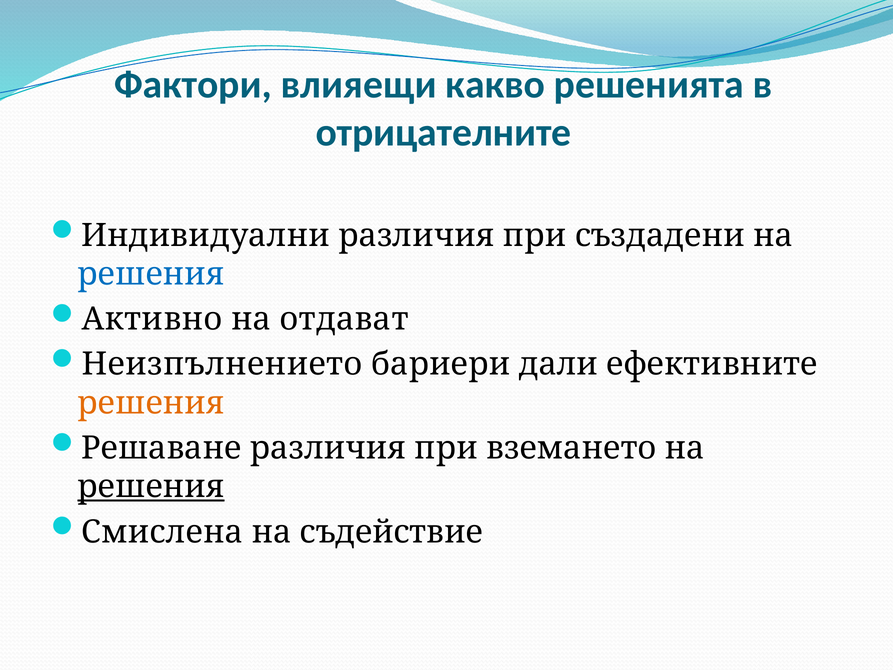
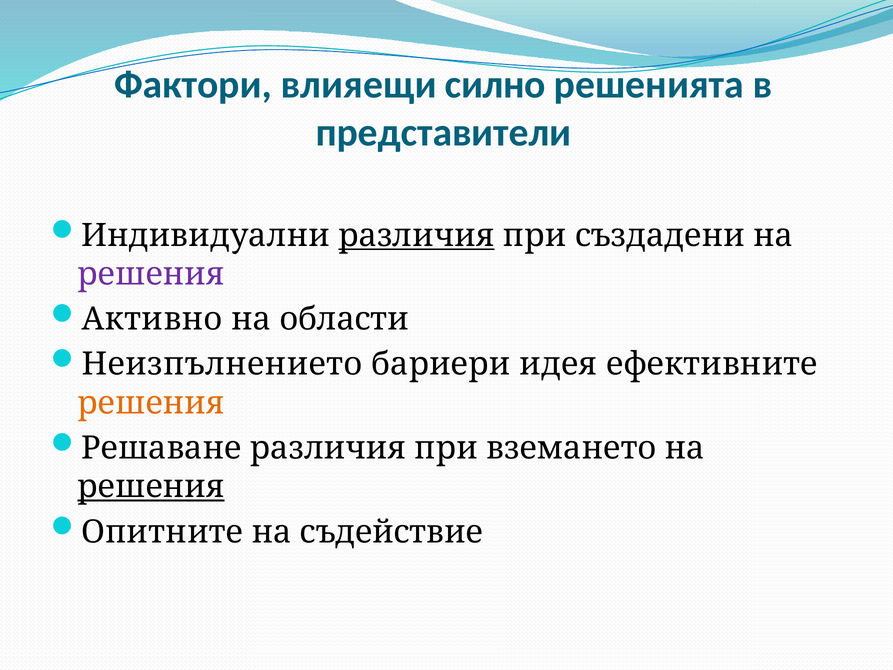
какво: какво -> силно (495, 85)
отрицателните: отрицателните -> представители (444, 132)
различия underline: none -> present (416, 235)
решения colour: blue -> purple (151, 274)
отдават: отдават -> области (344, 319)
дали: дали -> идея (558, 364)
Смислена: Смислена -> Опитните (162, 532)
